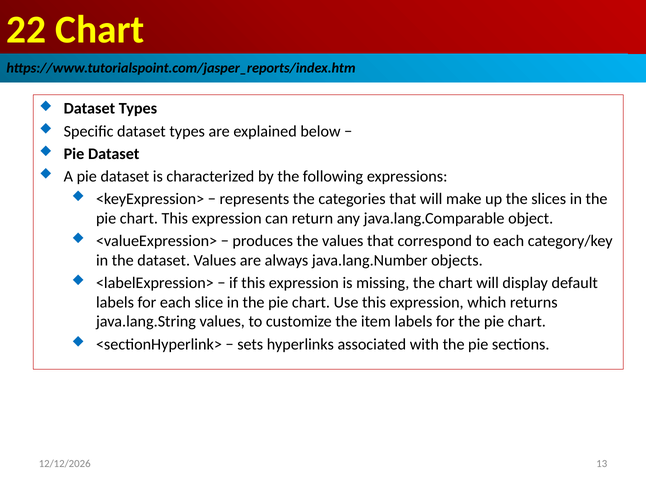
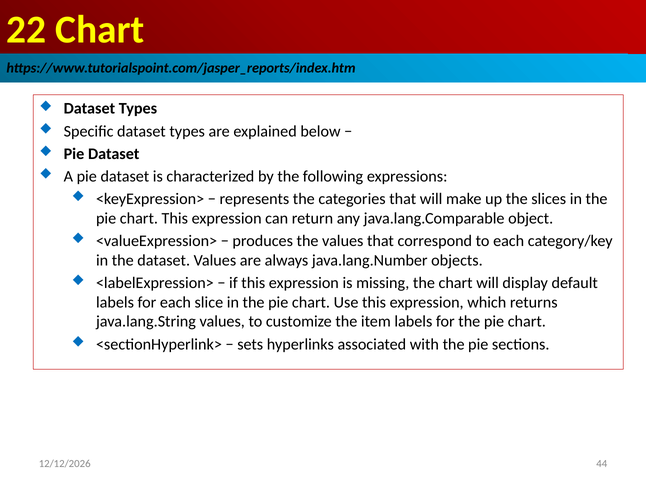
13: 13 -> 44 (602, 464)
